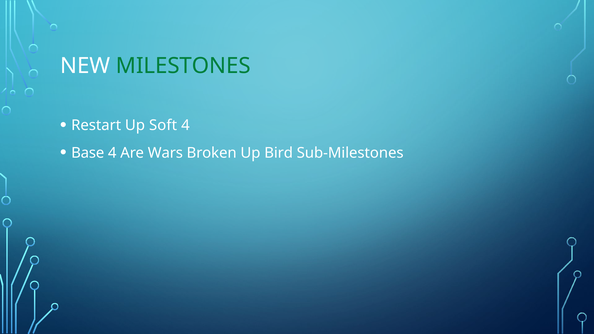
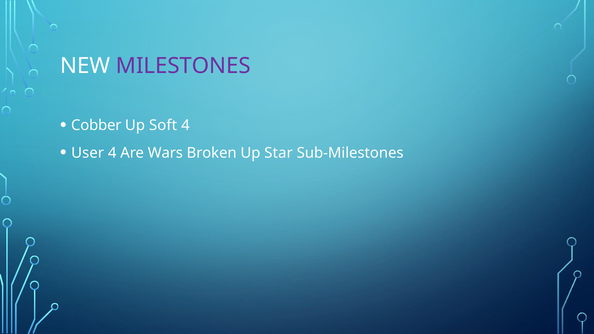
MILESTONES colour: green -> purple (183, 66)
Restart: Restart -> Cobber (96, 125)
Base: Base -> User (88, 153)
Bird: Bird -> Star (279, 153)
